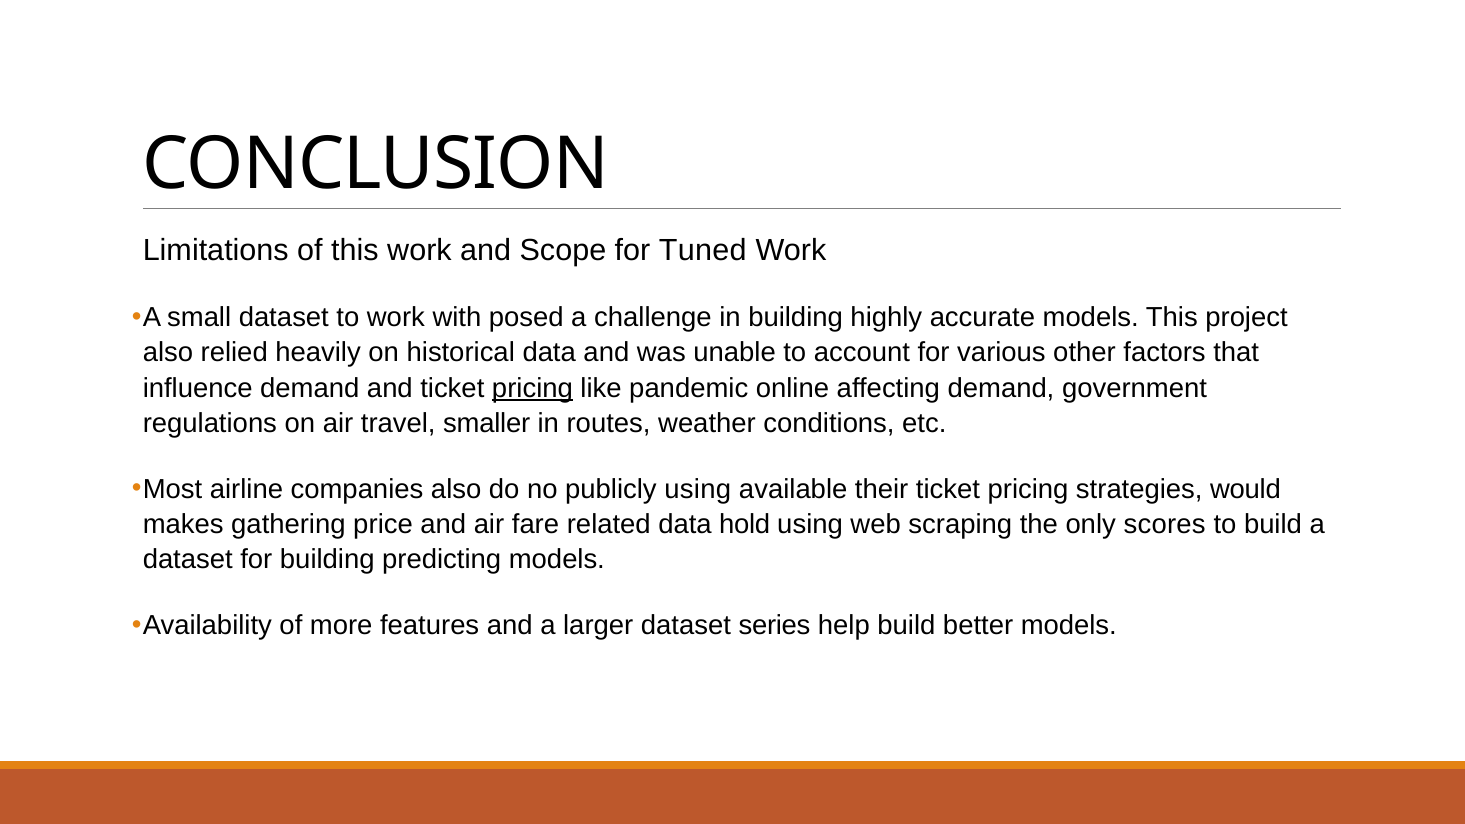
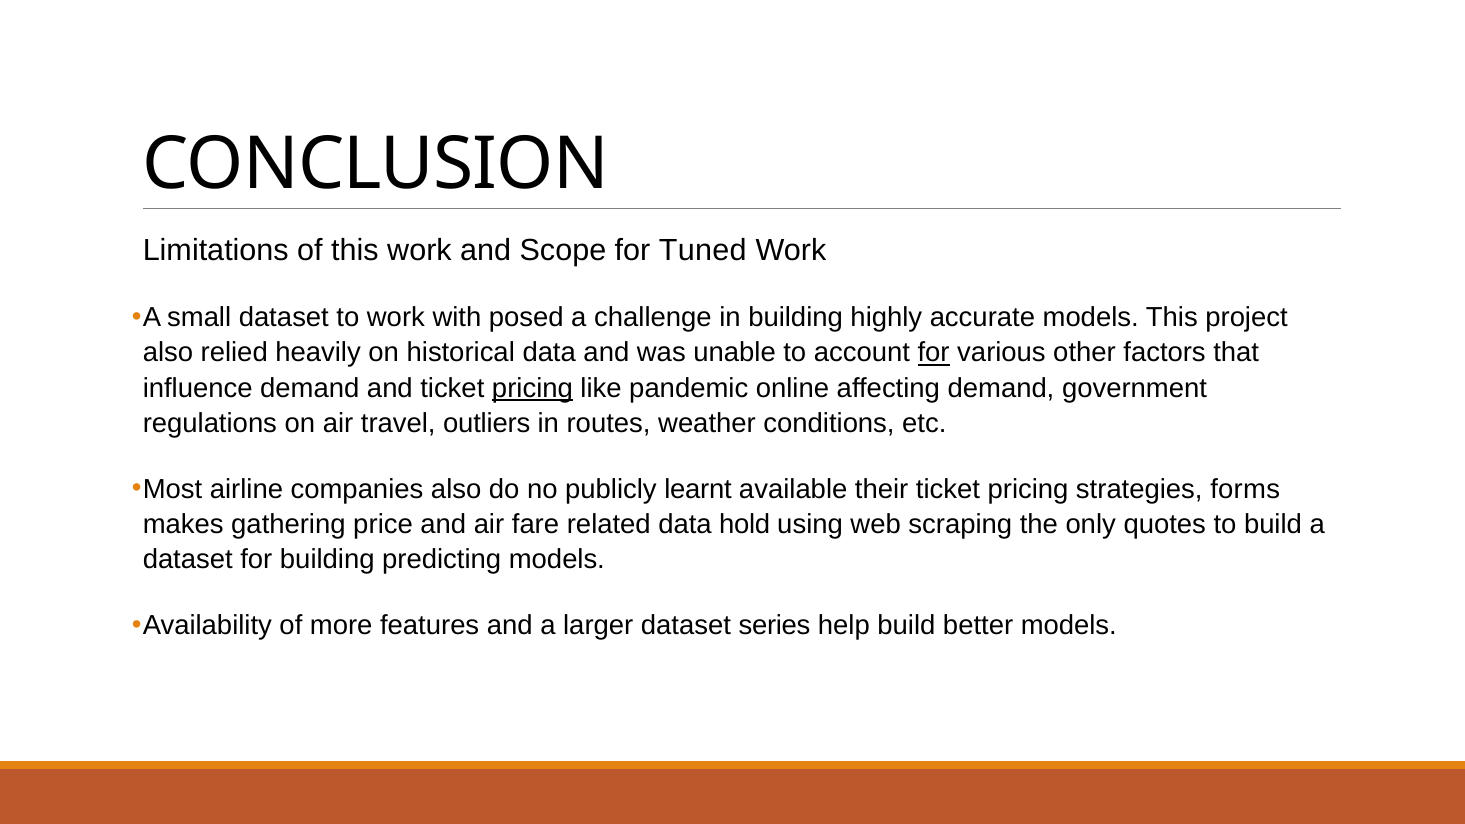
for underline: none -> present (934, 353)
smaller: smaller -> outliers (487, 423)
publicly using: using -> learnt (698, 489)
would: would -> forms (1245, 489)
scores: scores -> quotes (1165, 524)
